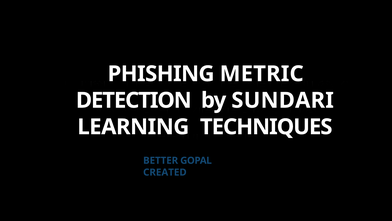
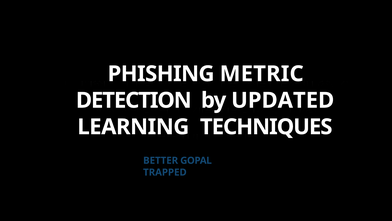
SUNDARI: SUNDARI -> UPDATED (283, 100)
CREATED: CREATED -> TRAPPED (165, 172)
